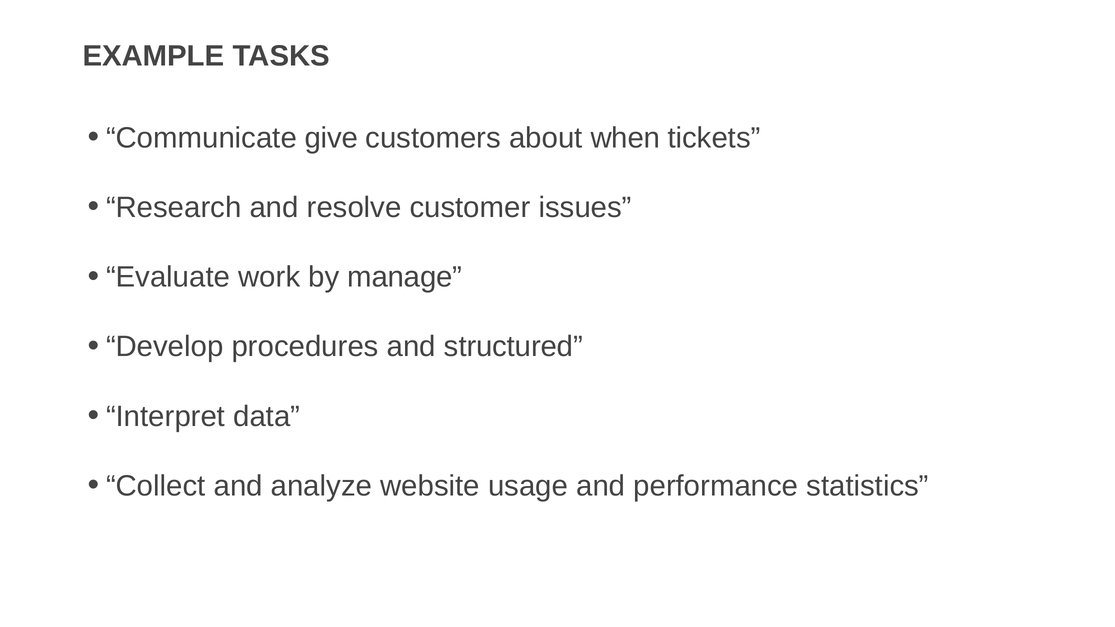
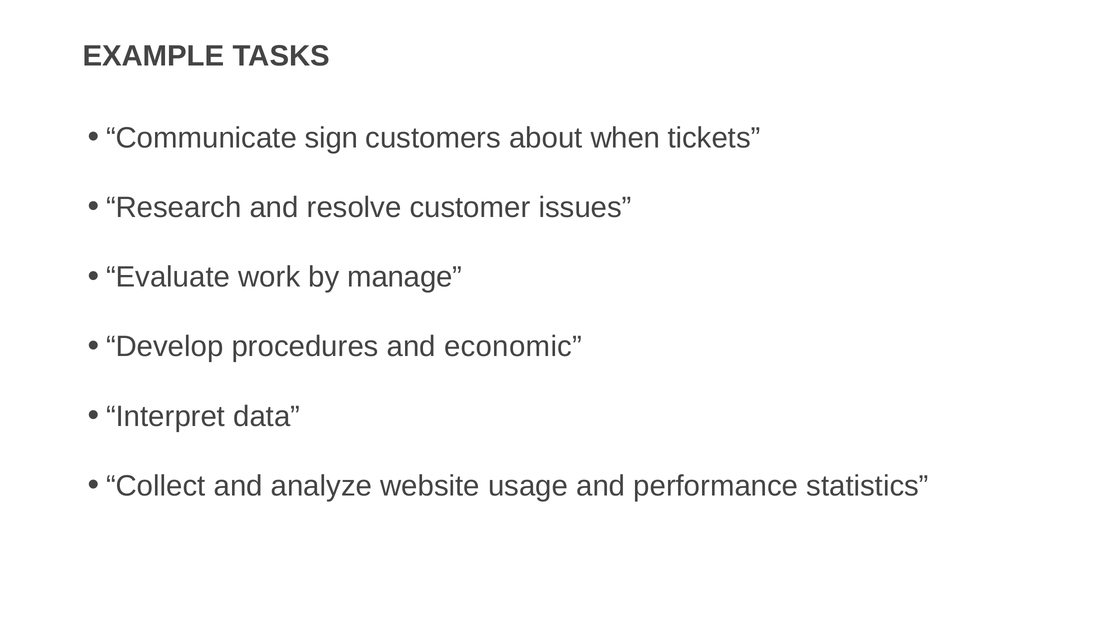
give: give -> sign (331, 138)
structured: structured -> economic (513, 347)
